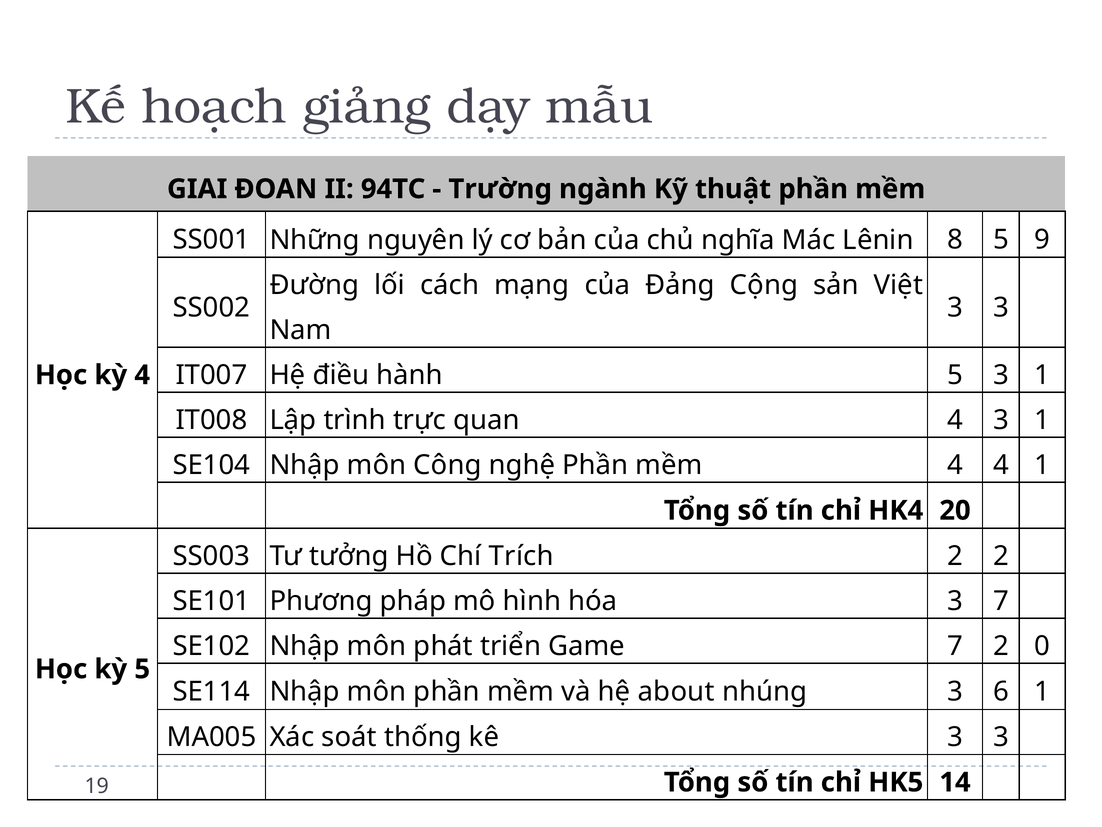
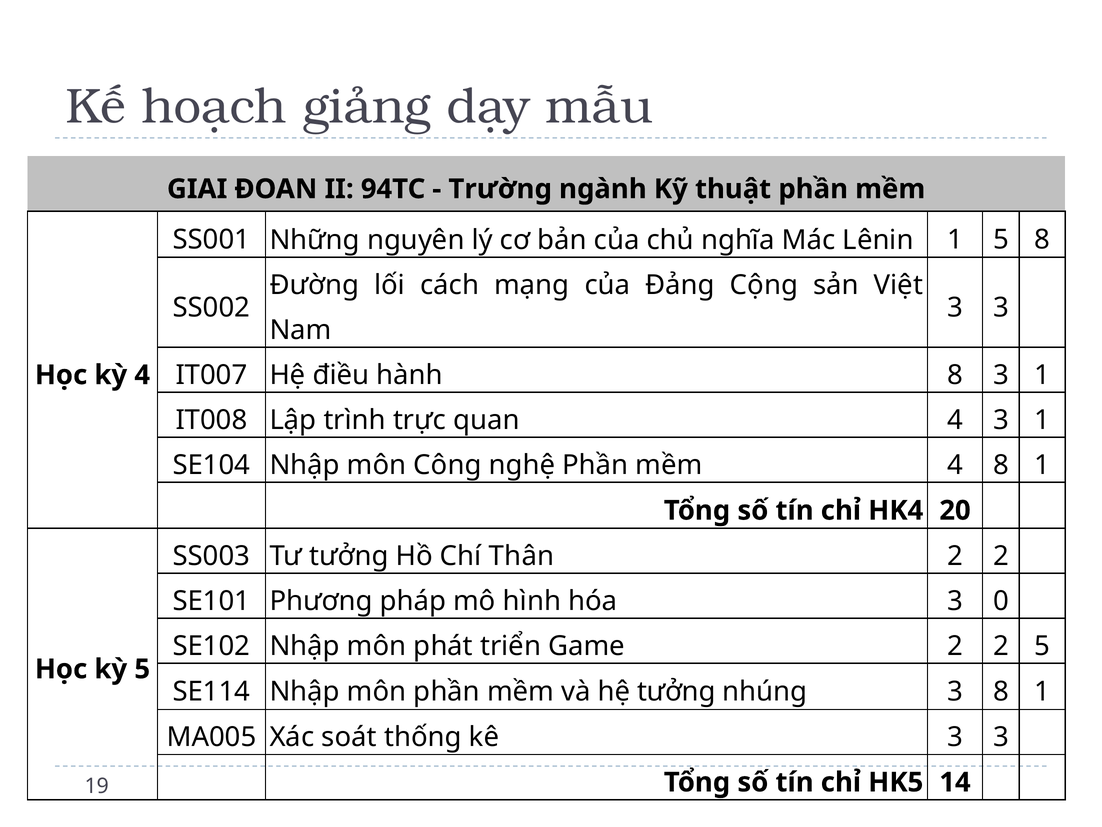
Lênin 8: 8 -> 1 (955, 239)
5 9: 9 -> 8 (1042, 239)
hành 5: 5 -> 8 (955, 375)
4 4: 4 -> 8 (1001, 465)
Trích: Trích -> Thân (521, 556)
3 7: 7 -> 0 (1001, 601)
Game 7: 7 -> 2 (955, 646)
2 0: 0 -> 5 (1042, 646)
hệ about: about -> tưởng (676, 691)
3 6: 6 -> 8 (1001, 691)
